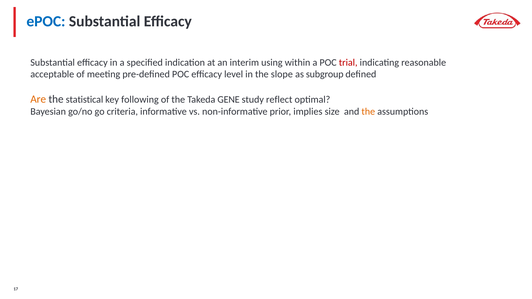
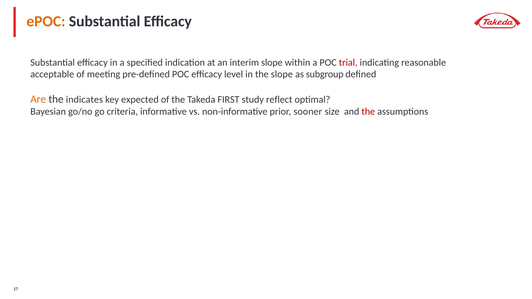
ePOC colour: blue -> orange (46, 22)
interim using: using -> slope (272, 62)
statistical: statistical -> indicates (84, 99)
following: following -> expected (140, 99)
GENE: GENE -> FIRST (229, 99)
implies: implies -> sooner (308, 112)
the colour: orange -> red (368, 112)
